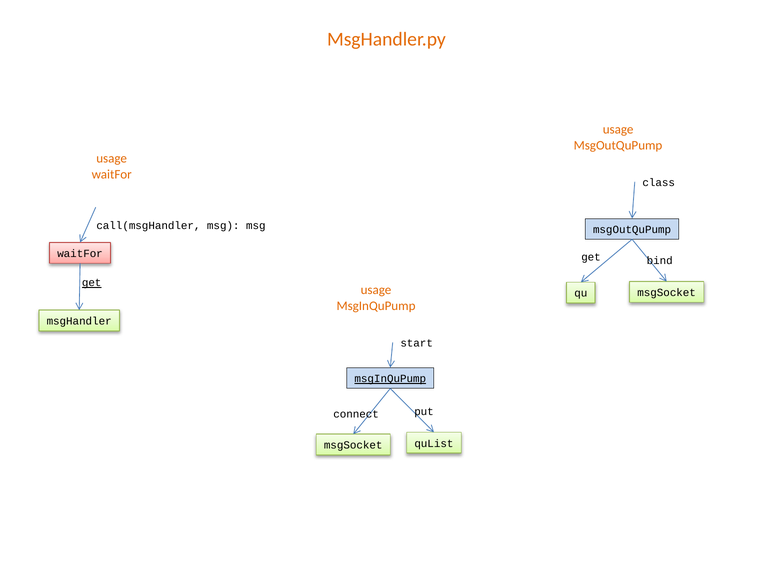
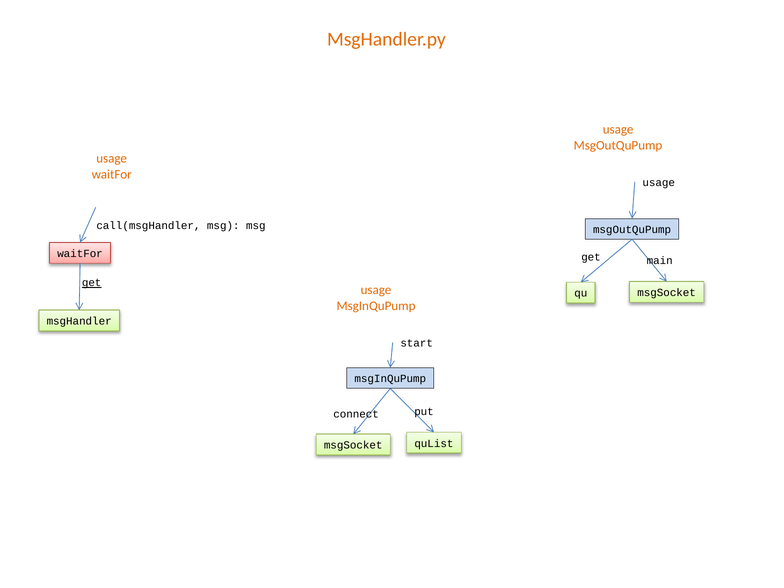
class: class -> usage (659, 183)
bind: bind -> main (660, 261)
msgInQuPump underline: present -> none (390, 379)
